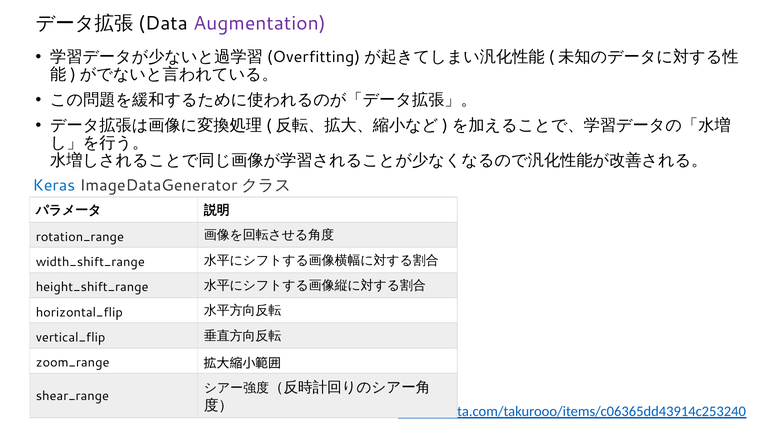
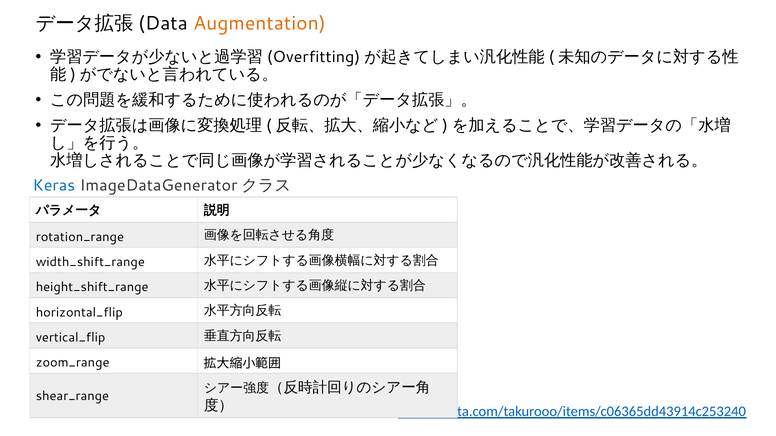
Augmentation colour: purple -> orange (259, 23)
